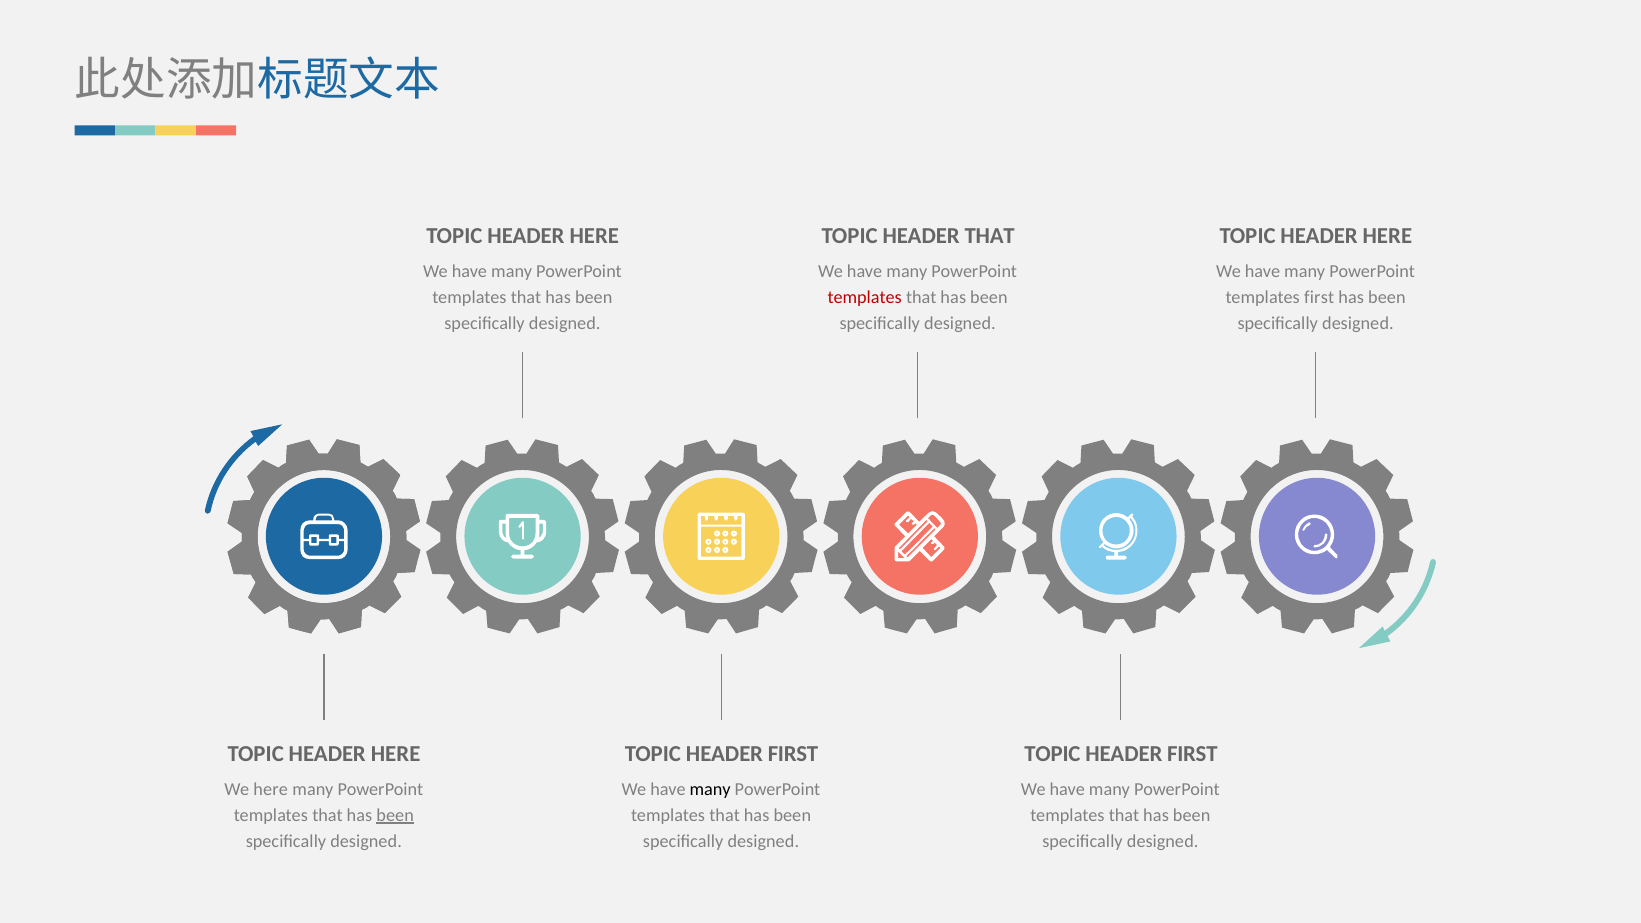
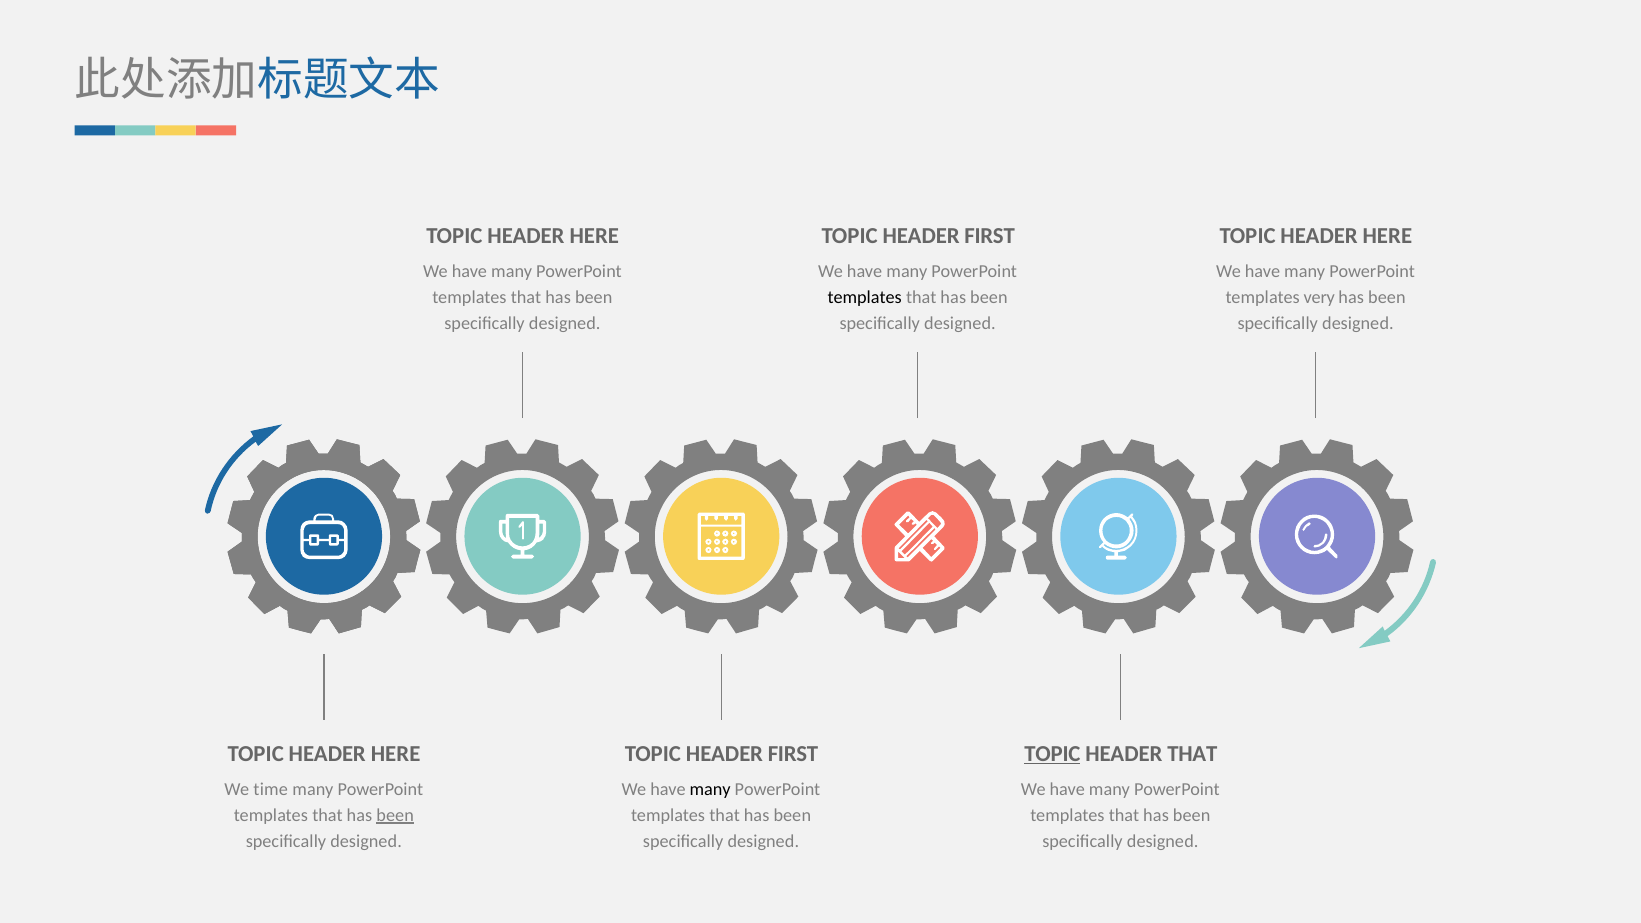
THAT: THAT -> FIRST (990, 236)
templates colour: red -> black (865, 297)
templates first: first -> very (1319, 297)
TOPIC underline: none -> present (1052, 754)
FIRST: FIRST -> THAT (1192, 754)
We here: here -> time (271, 789)
